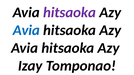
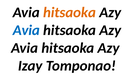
hitsaoka colour: purple -> orange (69, 12)
